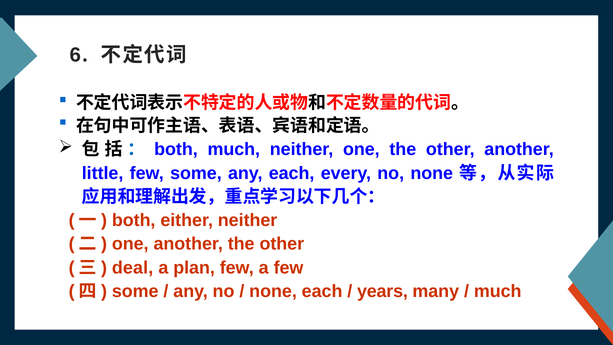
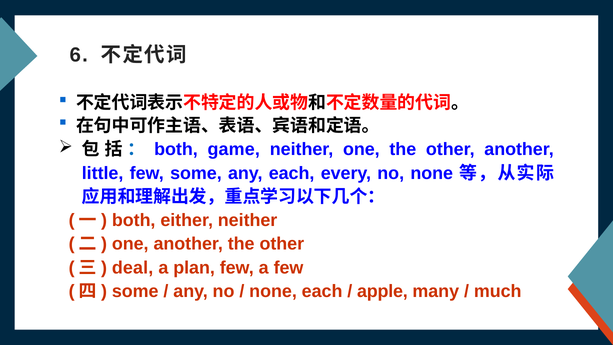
both much: much -> game (234, 149)
years: years -> apple (382, 291)
